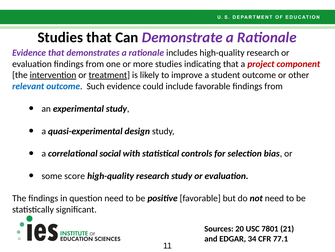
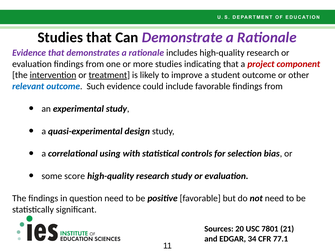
social: social -> using (110, 153)
